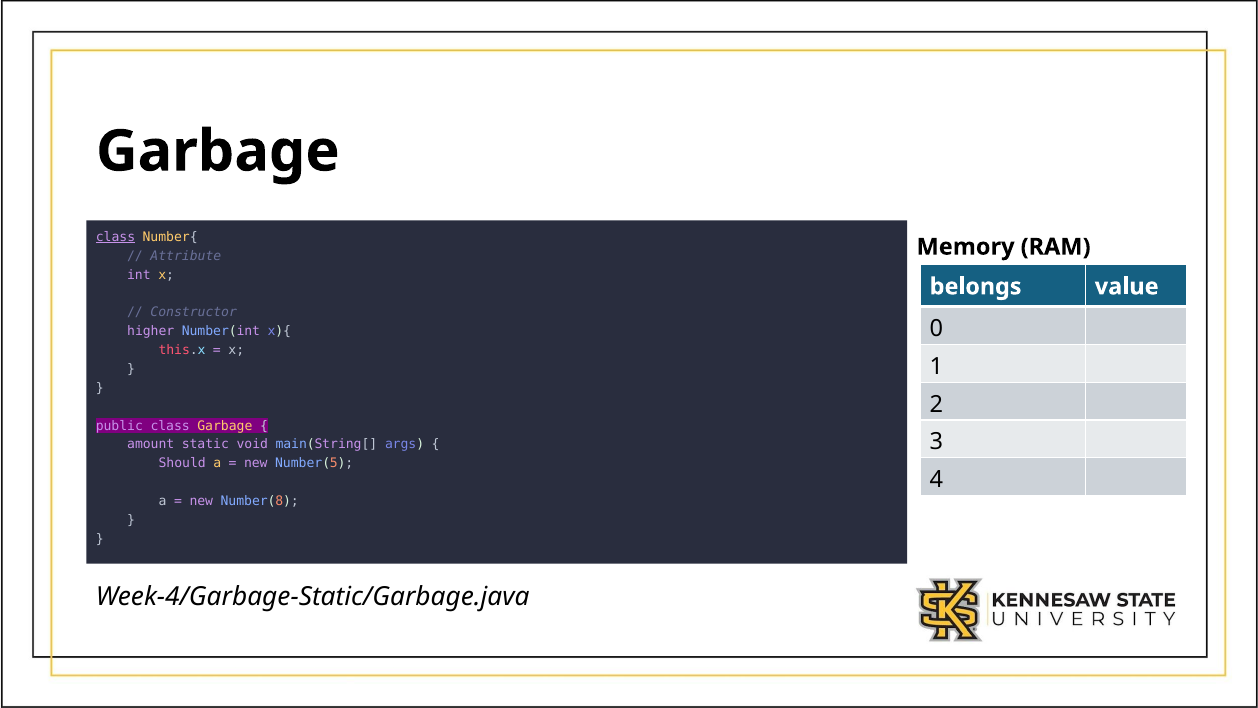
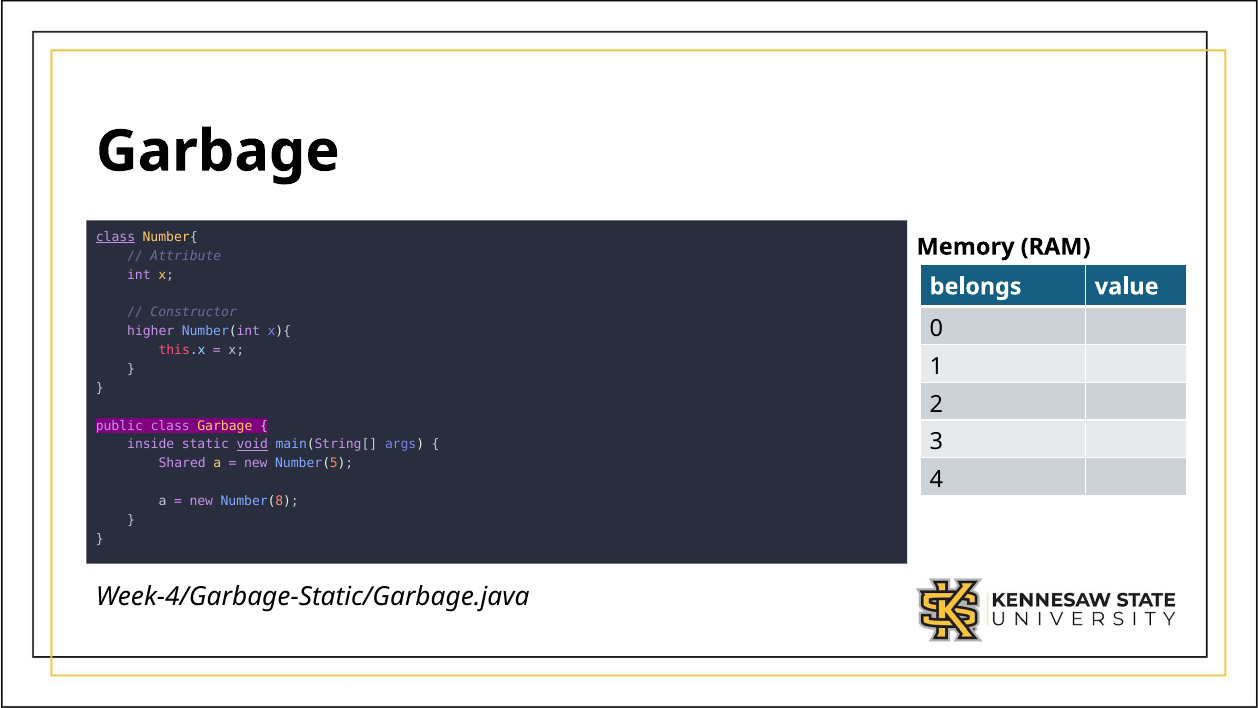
amount: amount -> inside (151, 444)
void underline: none -> present (252, 444)
Should: Should -> Shared (182, 463)
